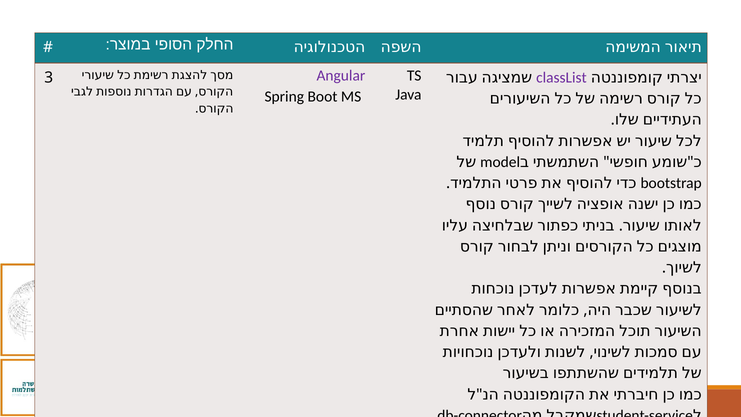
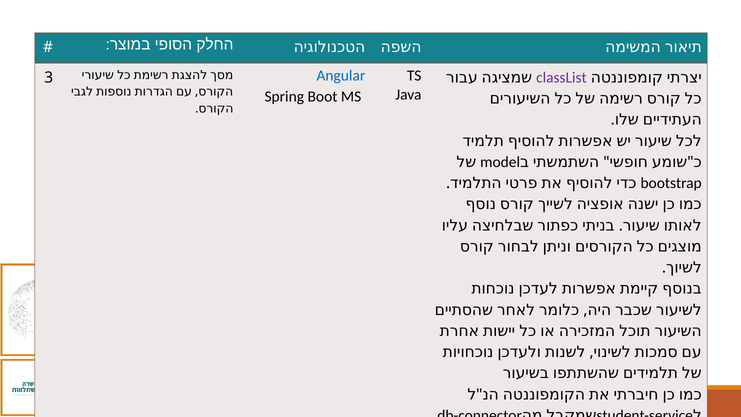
Angular colour: purple -> blue (341, 76)
